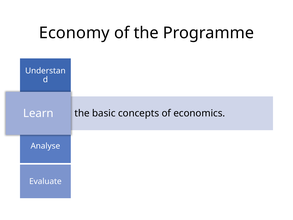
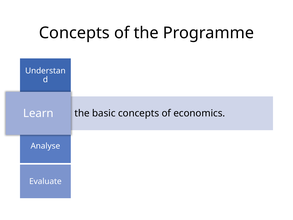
Economy: Economy -> Concepts (74, 33)
